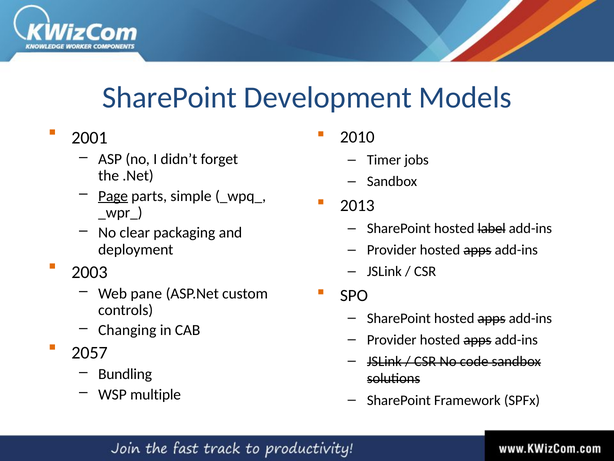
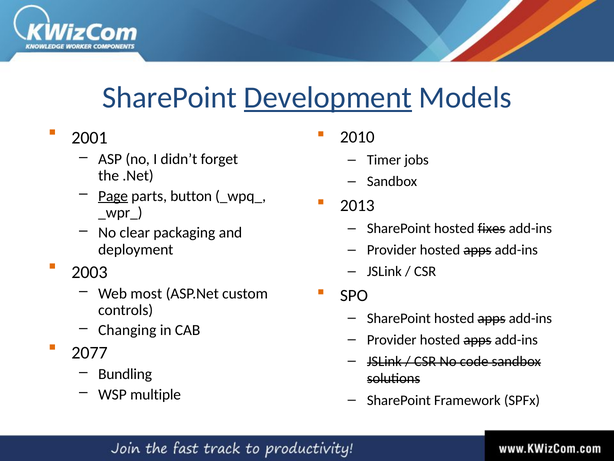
Development underline: none -> present (328, 98)
simple: simple -> button (191, 196)
label: label -> fixes (492, 228)
pane: pane -> most (146, 293)
2057: 2057 -> 2077 (90, 353)
